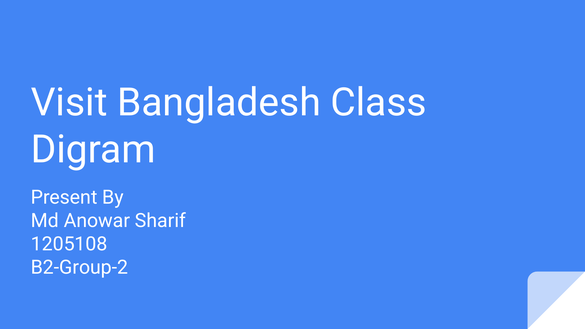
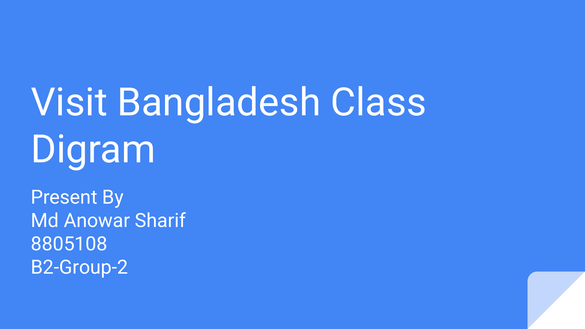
1205108: 1205108 -> 8805108 (69, 244)
